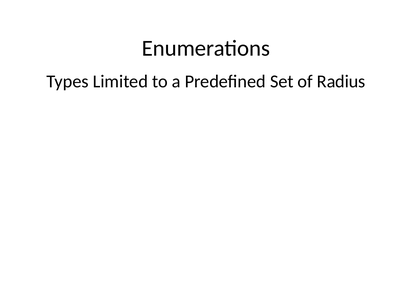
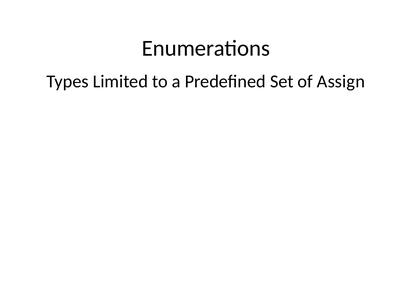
Radius: Radius -> Assign (341, 82)
